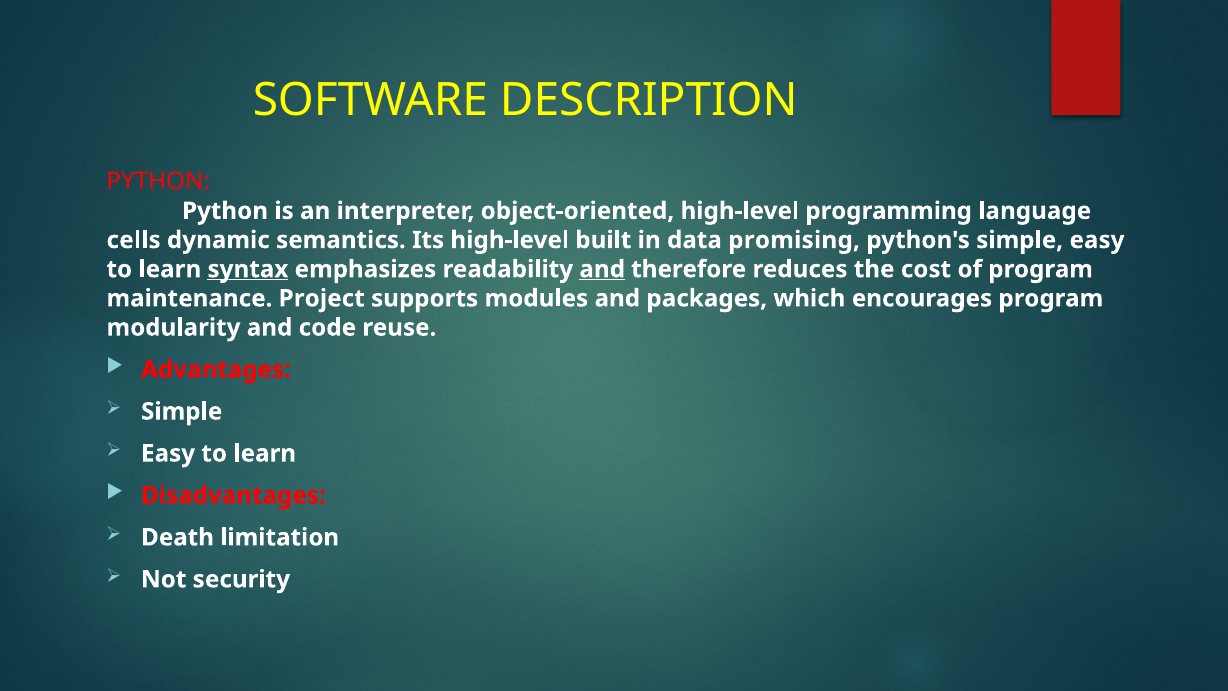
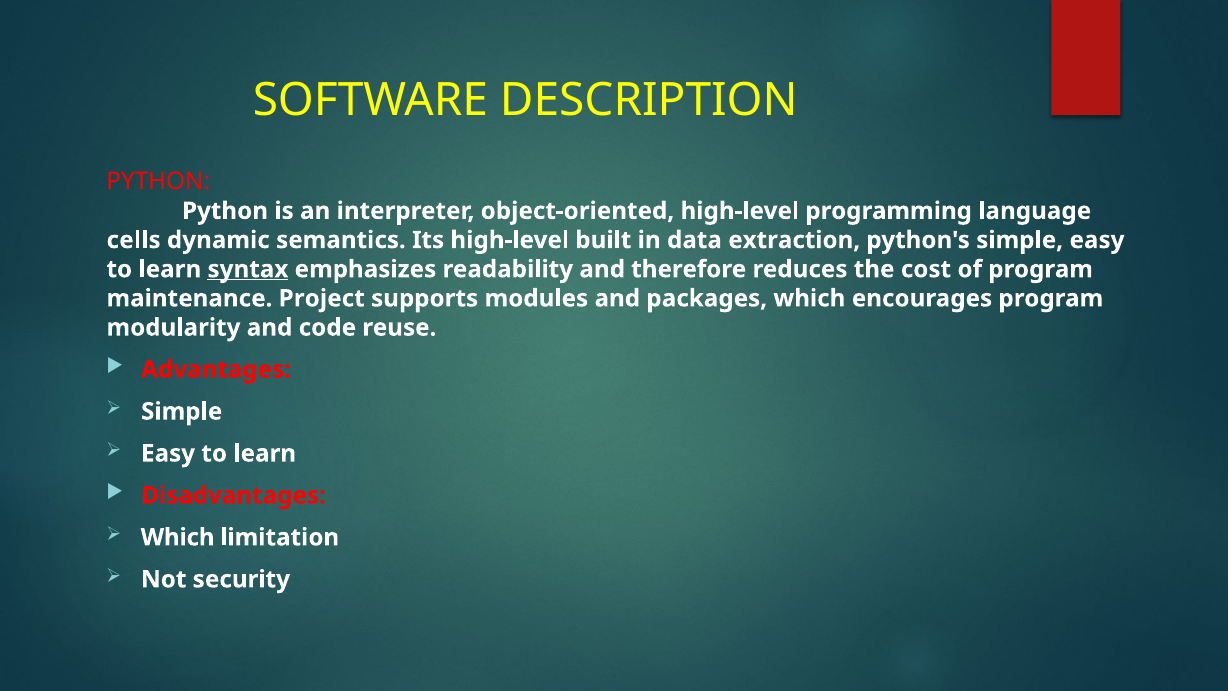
promising: promising -> extraction (794, 240)
and underline: present -> none (602, 269)
Death: Death -> Which (178, 537)
